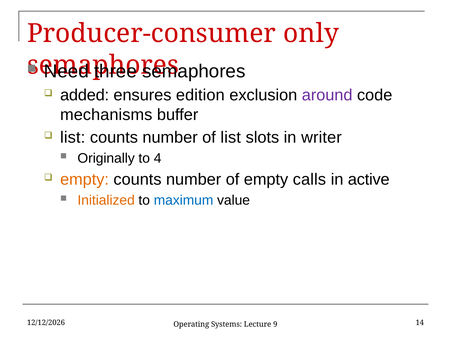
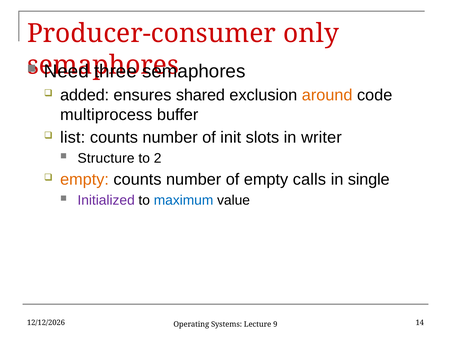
edition: edition -> shared (200, 95)
around colour: purple -> orange (327, 95)
mechanisms: mechanisms -> multiprocess (106, 115)
of list: list -> init (231, 138)
Originally: Originally -> Structure (106, 158)
4: 4 -> 2 (158, 158)
active: active -> single (369, 180)
Initialized colour: orange -> purple (106, 200)
